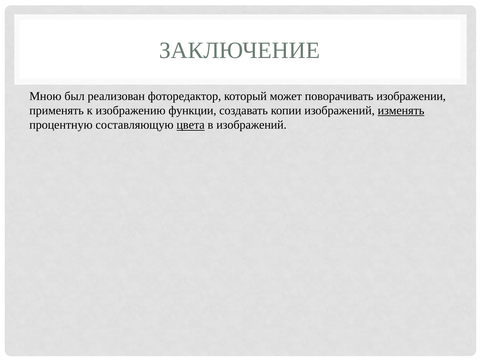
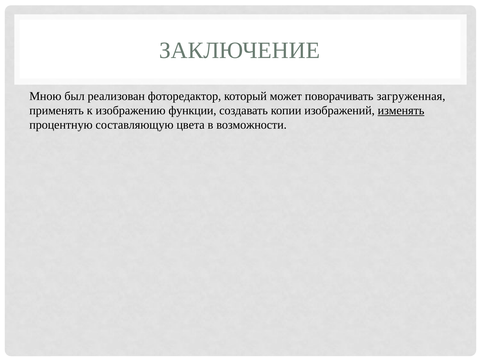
изображении: изображении -> загруженная (411, 96)
цвета underline: present -> none (191, 125)
в изображений: изображений -> возможности (252, 125)
